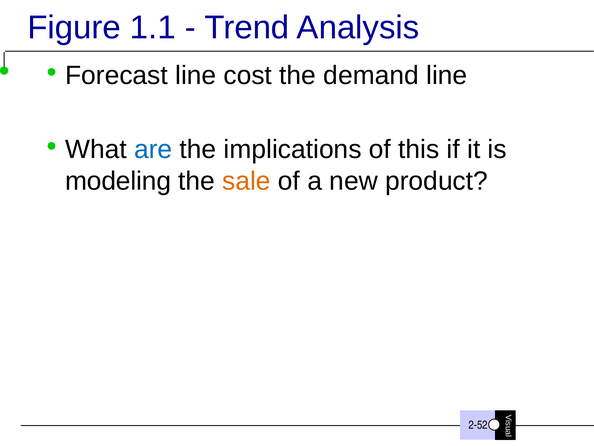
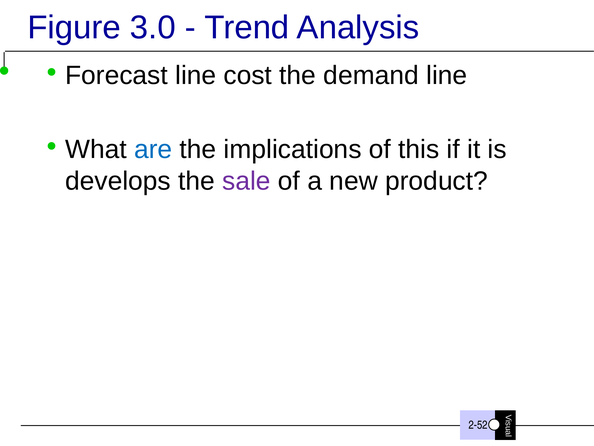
1.1: 1.1 -> 3.0 (153, 27)
modeling: modeling -> develops (118, 181)
sale colour: orange -> purple (246, 181)
